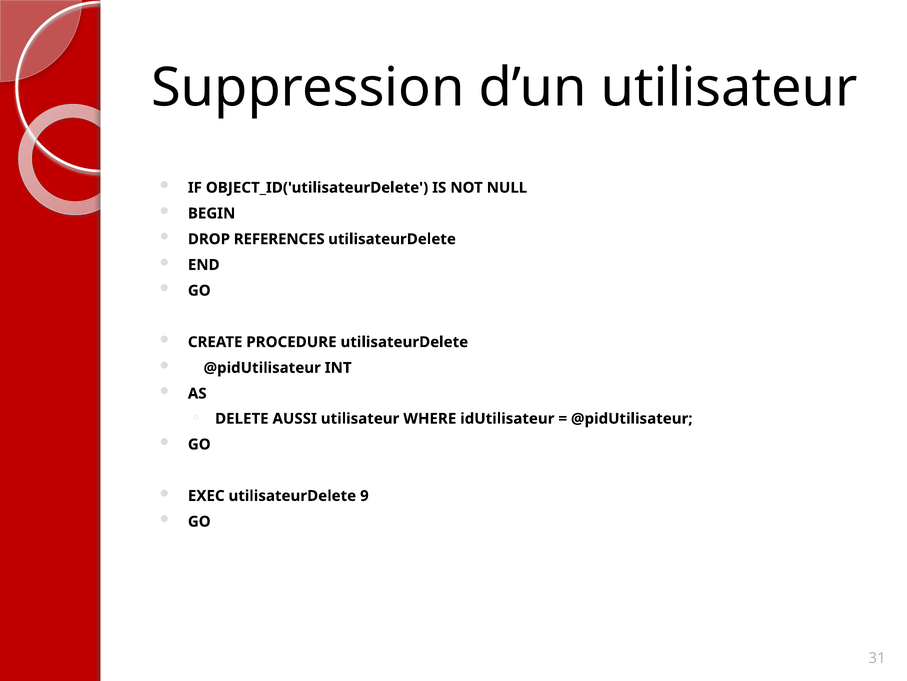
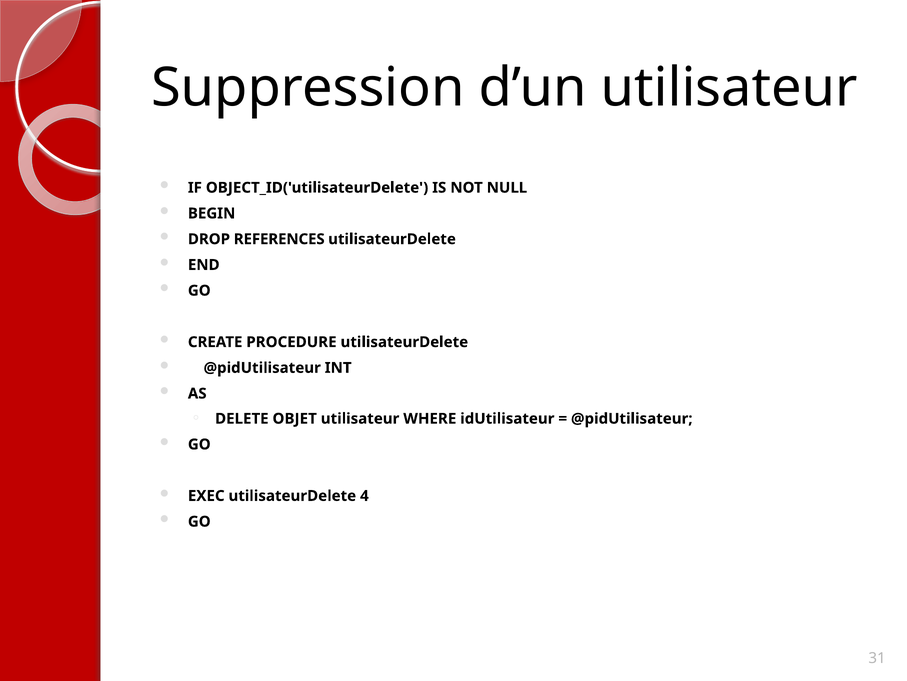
AUSSI: AUSSI -> OBJET (295, 418)
9: 9 -> 4 (364, 495)
